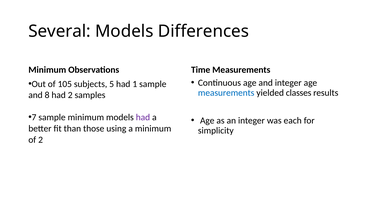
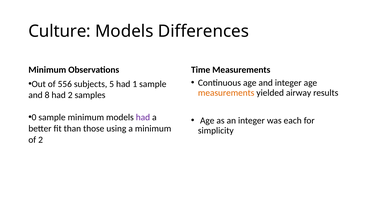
Several: Several -> Culture (60, 31)
105: 105 -> 556 (65, 84)
measurements colour: blue -> orange (226, 93)
classes: classes -> airway (299, 93)
7: 7 -> 0 (34, 118)
